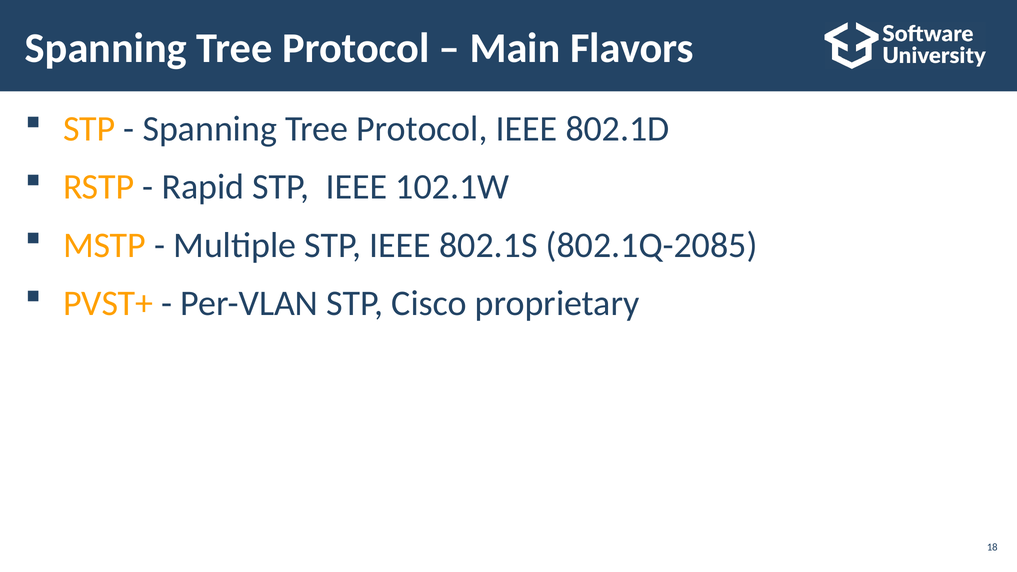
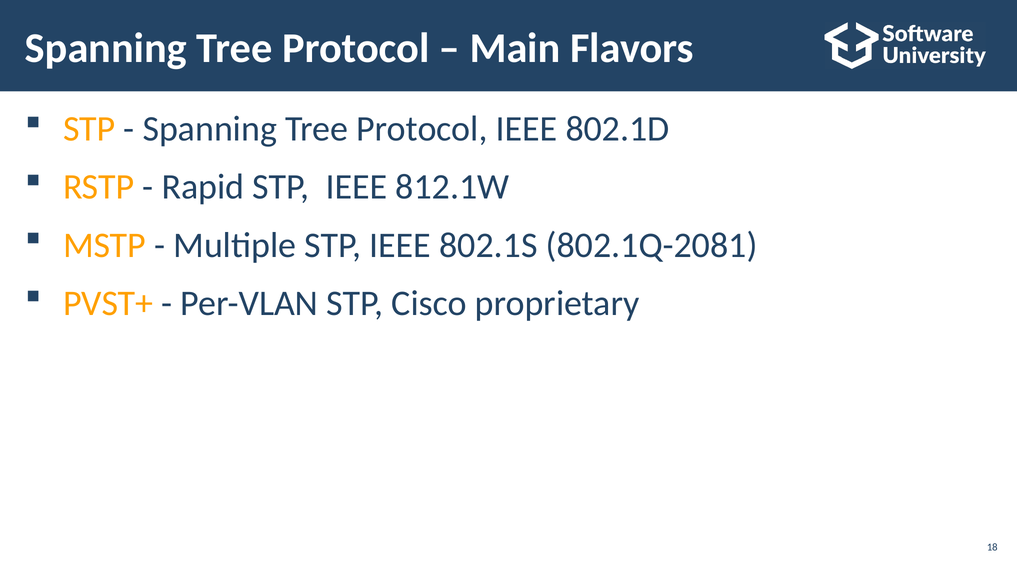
102.1W: 102.1W -> 812.1W (452, 187)
802.1Q-2085: 802.1Q-2085 -> 802.1Q-2081 (652, 245)
